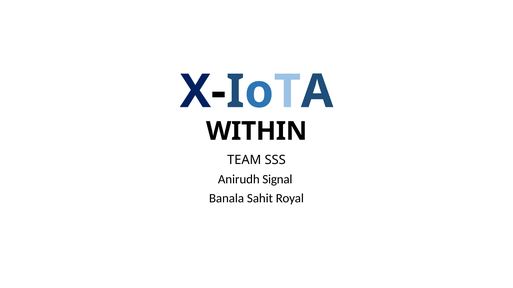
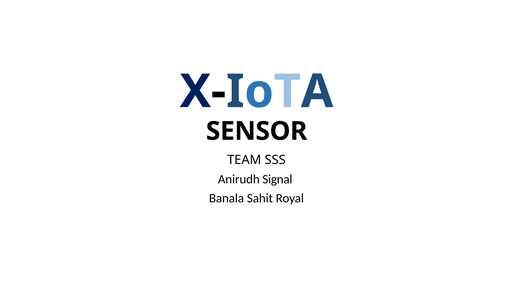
WITHIN: WITHIN -> SENSOR (257, 131)
